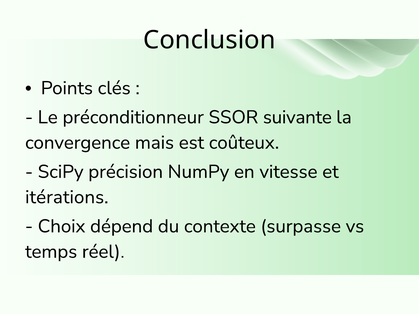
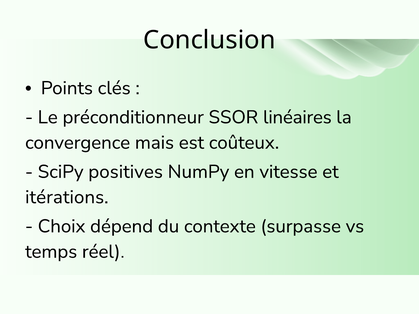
suivante: suivante -> linéaires (297, 117)
précision: précision -> positives (126, 172)
